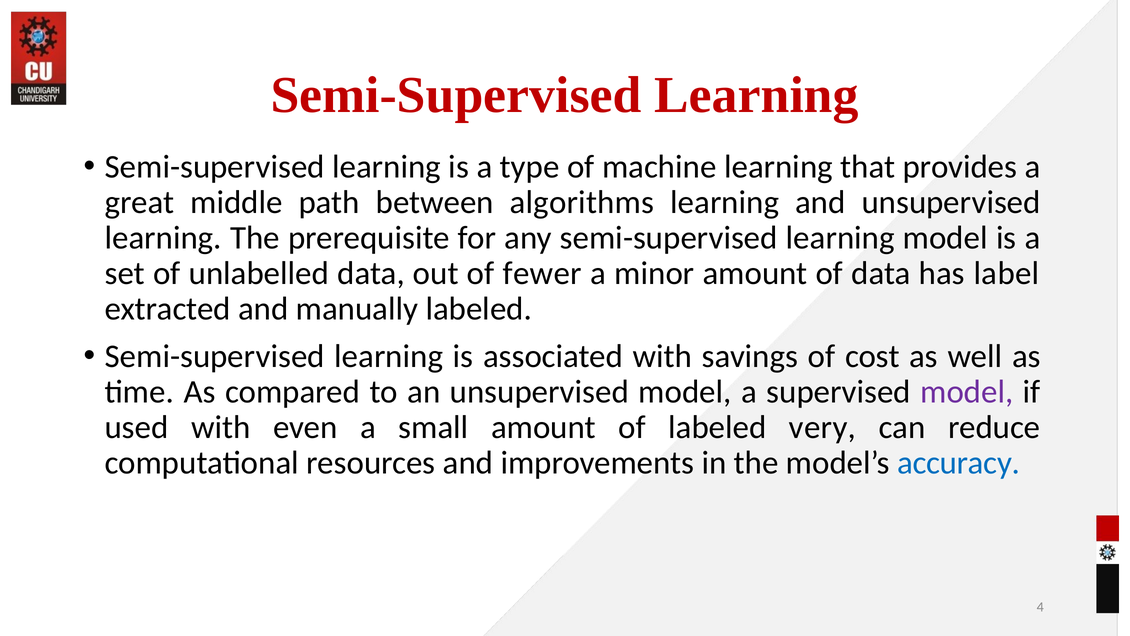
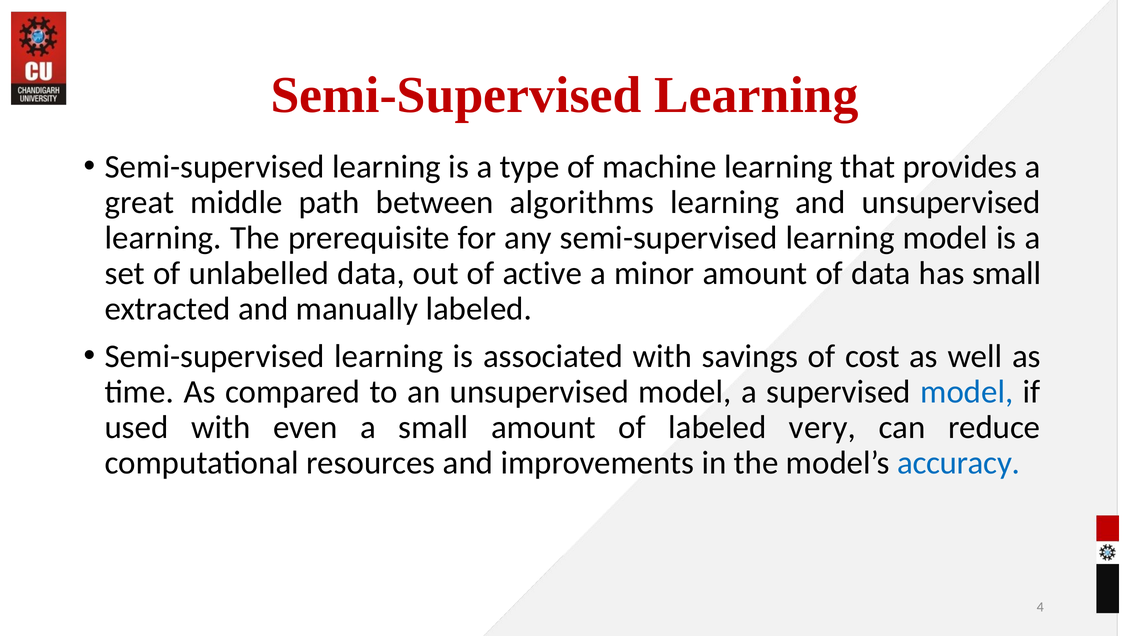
fewer: fewer -> active (542, 273)
has label: label -> small (1007, 273)
model colour: purple -> blue (967, 392)
